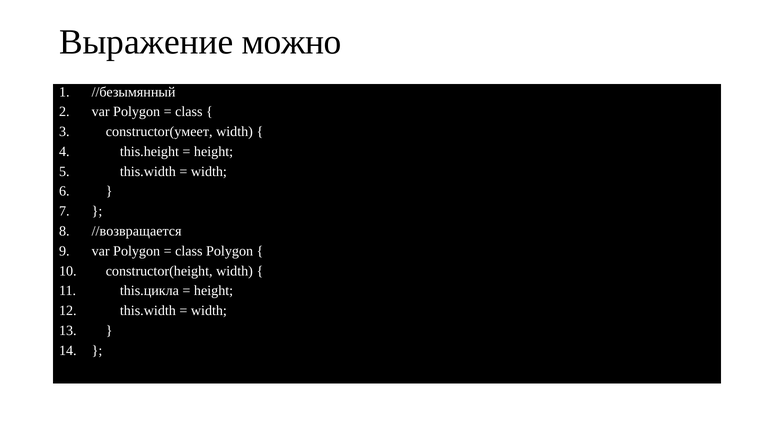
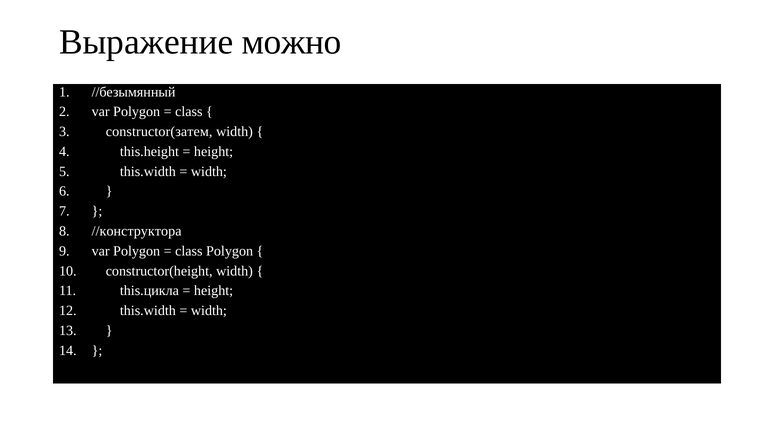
constructor(умеет: constructor(умеет -> constructor(затем (159, 132)
//возвращается: //возвращается -> //конструктора (137, 231)
